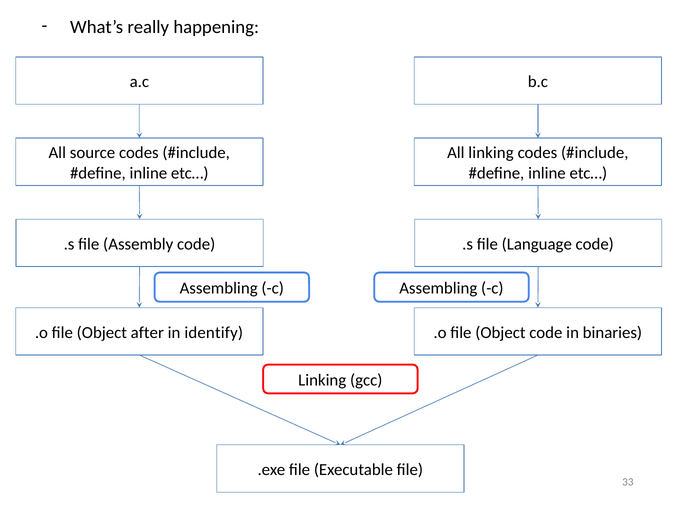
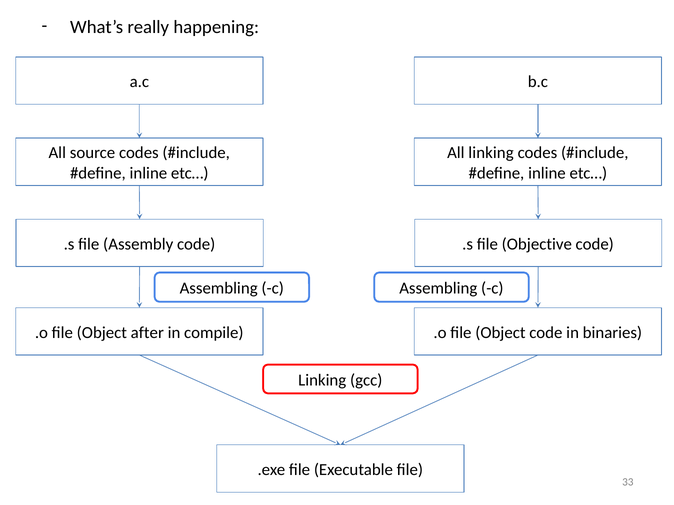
Language: Language -> Objective (537, 244)
identify: identify -> compile (214, 333)
